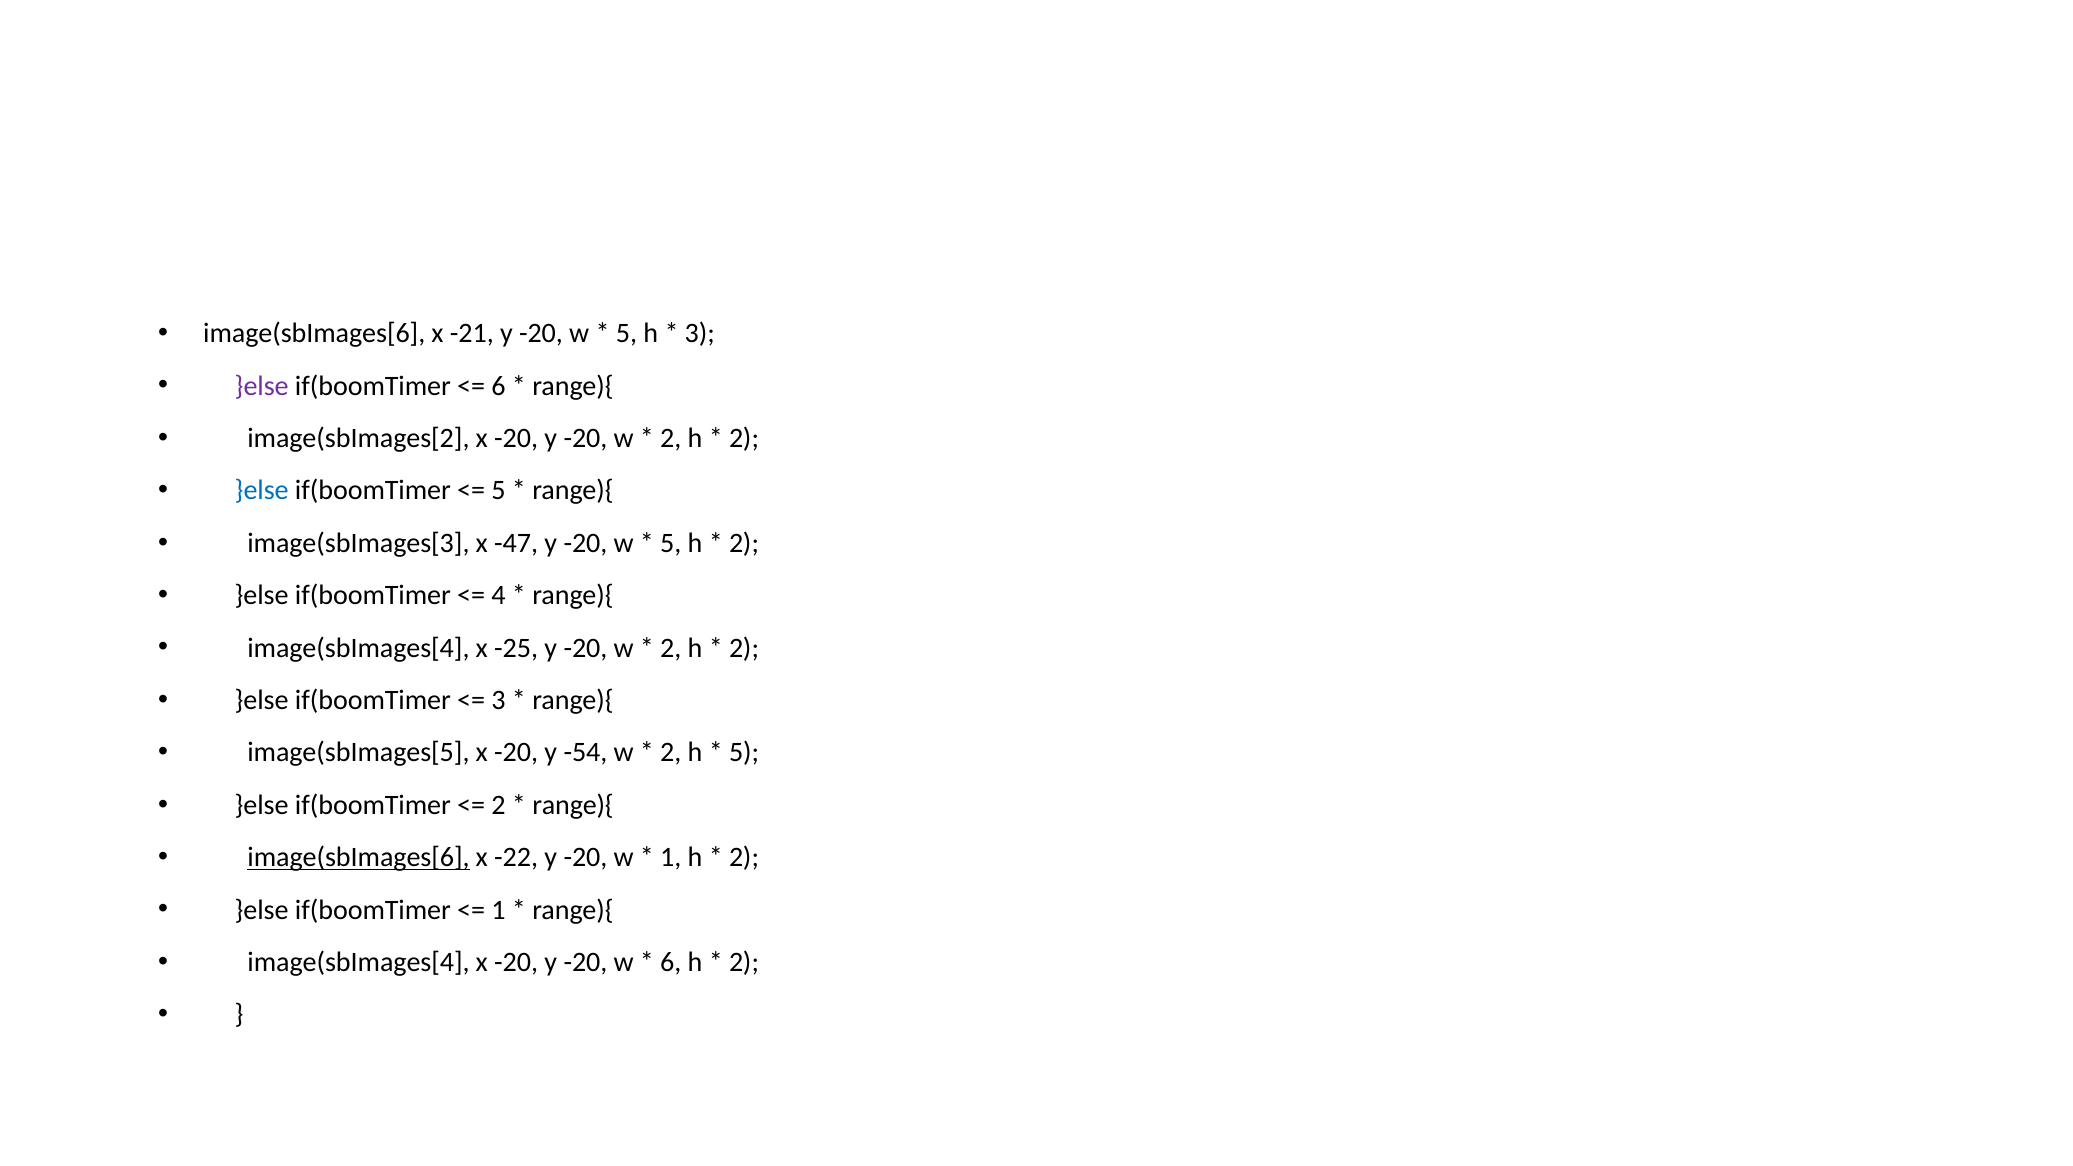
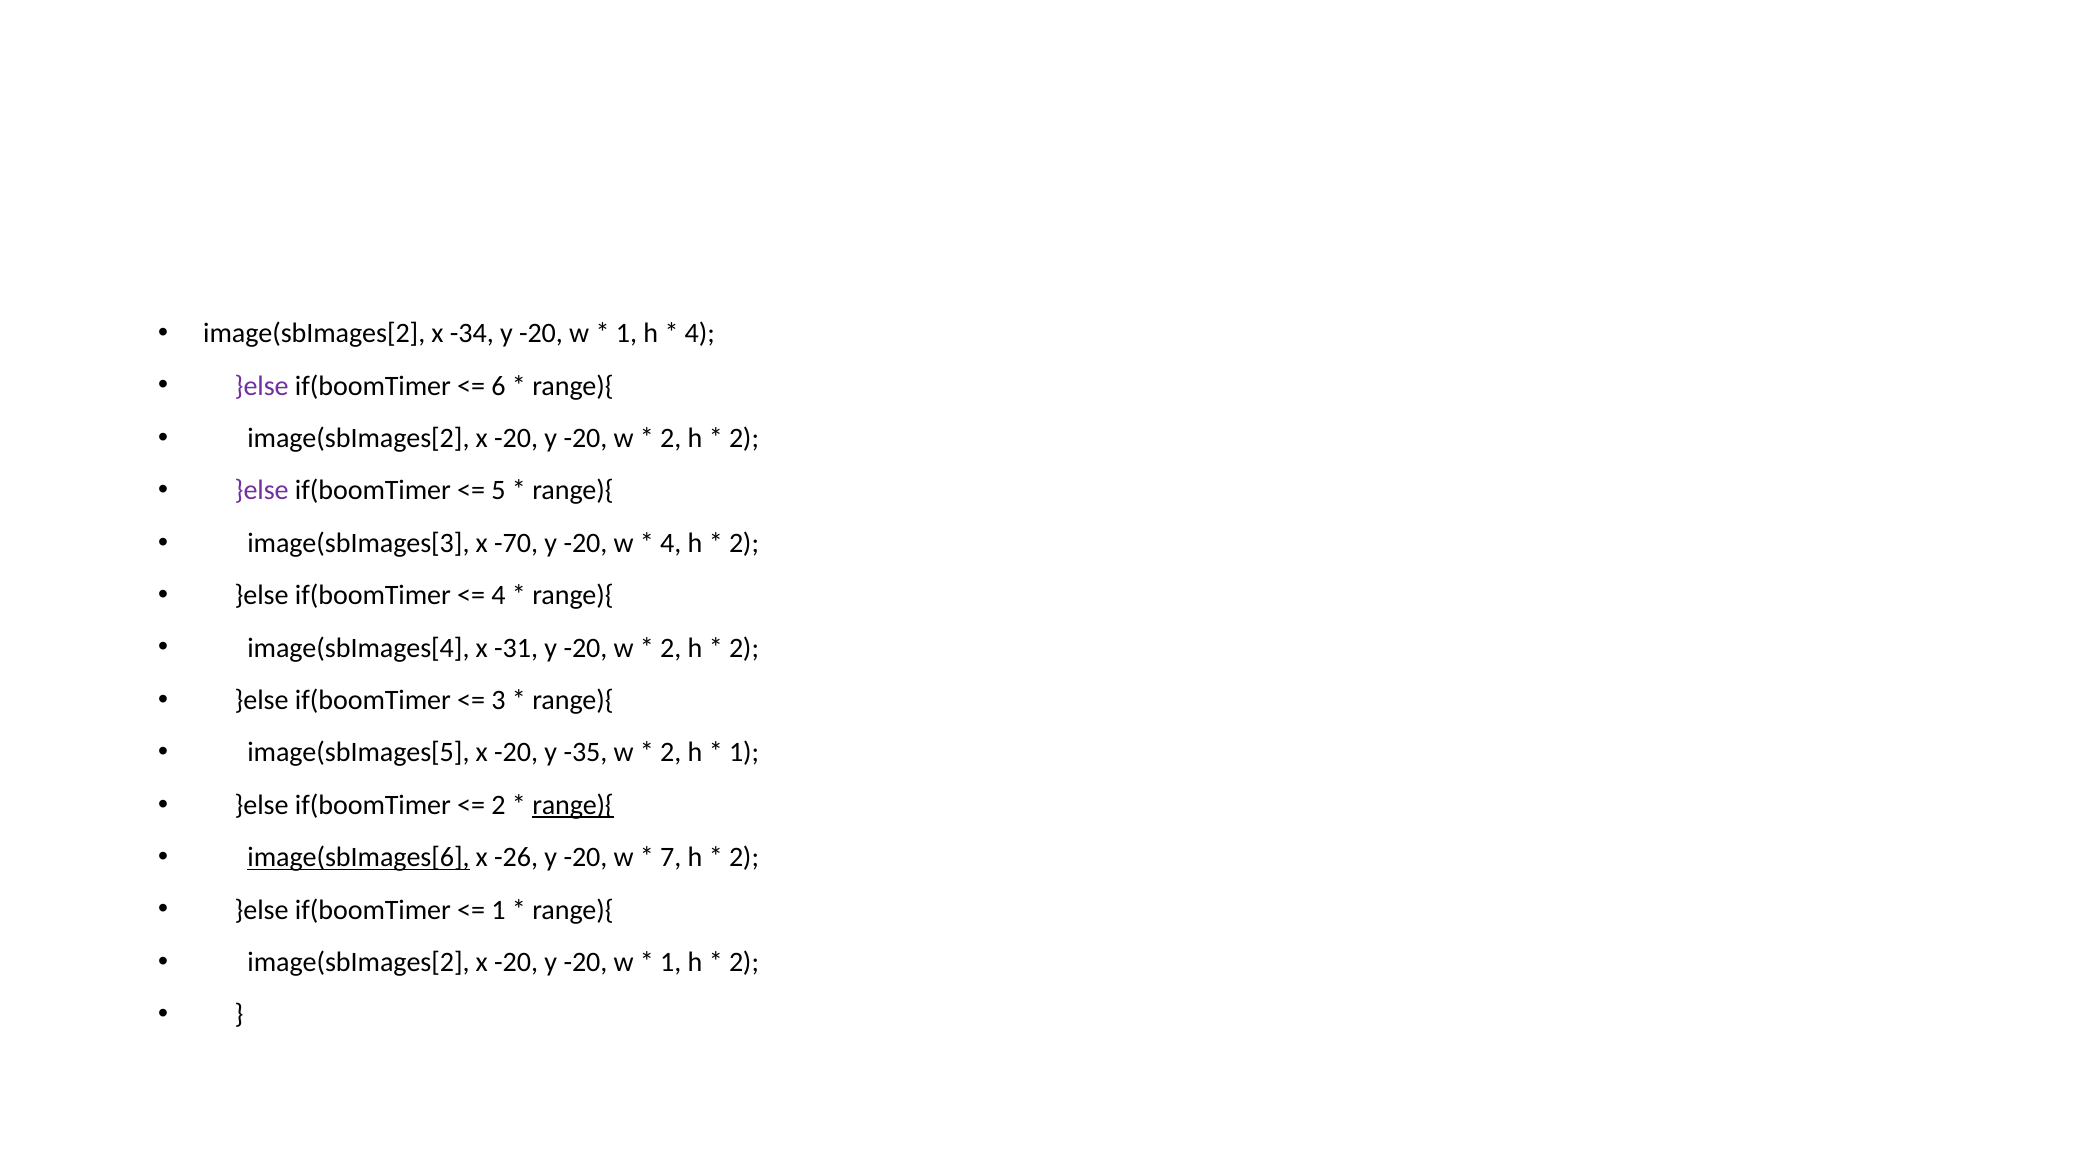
image(sbImages[6: image(sbImages[6 -> image(sbImages[2 (314, 334)
-21: -21 -> -34 (472, 334)
5: 5 -> 1 (626, 334)
3: 3 -> 4 (700, 334)
}else colour: blue -> purple (262, 491)
-47: -47 -> -70 (516, 543)
5: 5 -> 4 (671, 543)
-25: -25 -> -31 (516, 648)
-54: -54 -> -35 (585, 753)
5: 5 -> 1 (744, 753)
range){ underline: none -> present (573, 805)
-22: -22 -> -26 (516, 857)
1: 1 -> 7 (671, 857)
image(sbImages[4: image(sbImages[4 -> image(sbImages[2 (359, 962)
6: 6 -> 1 (671, 962)
